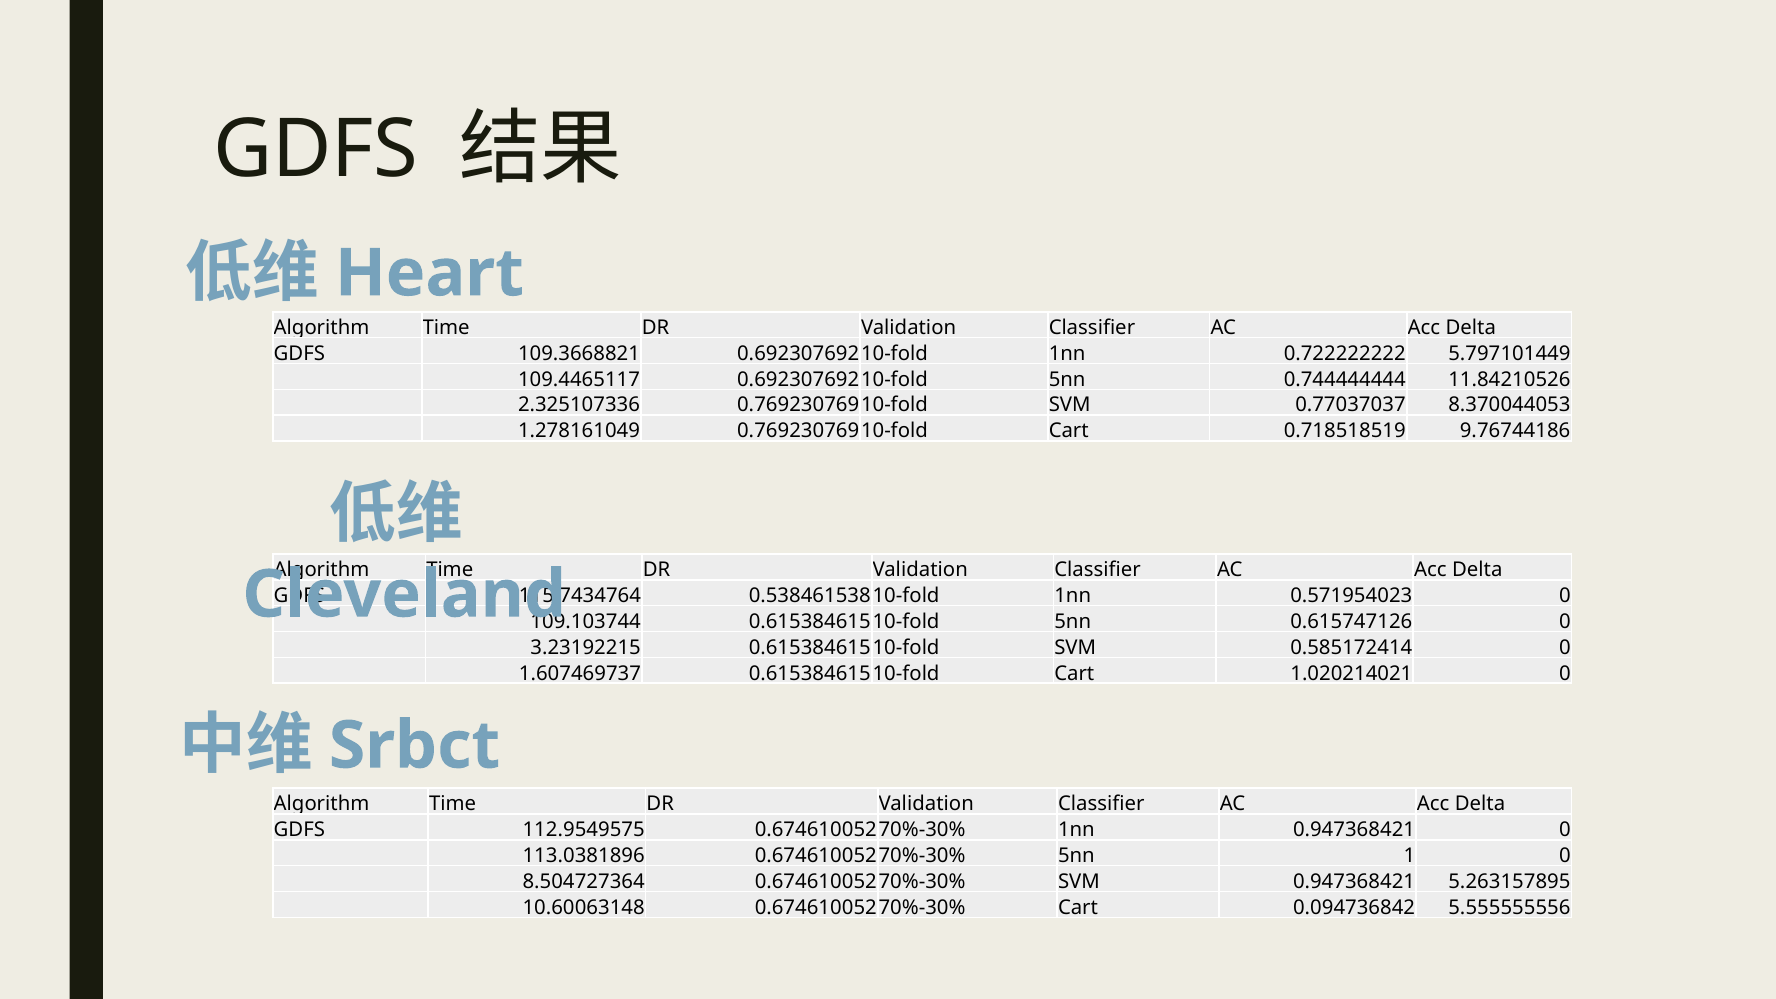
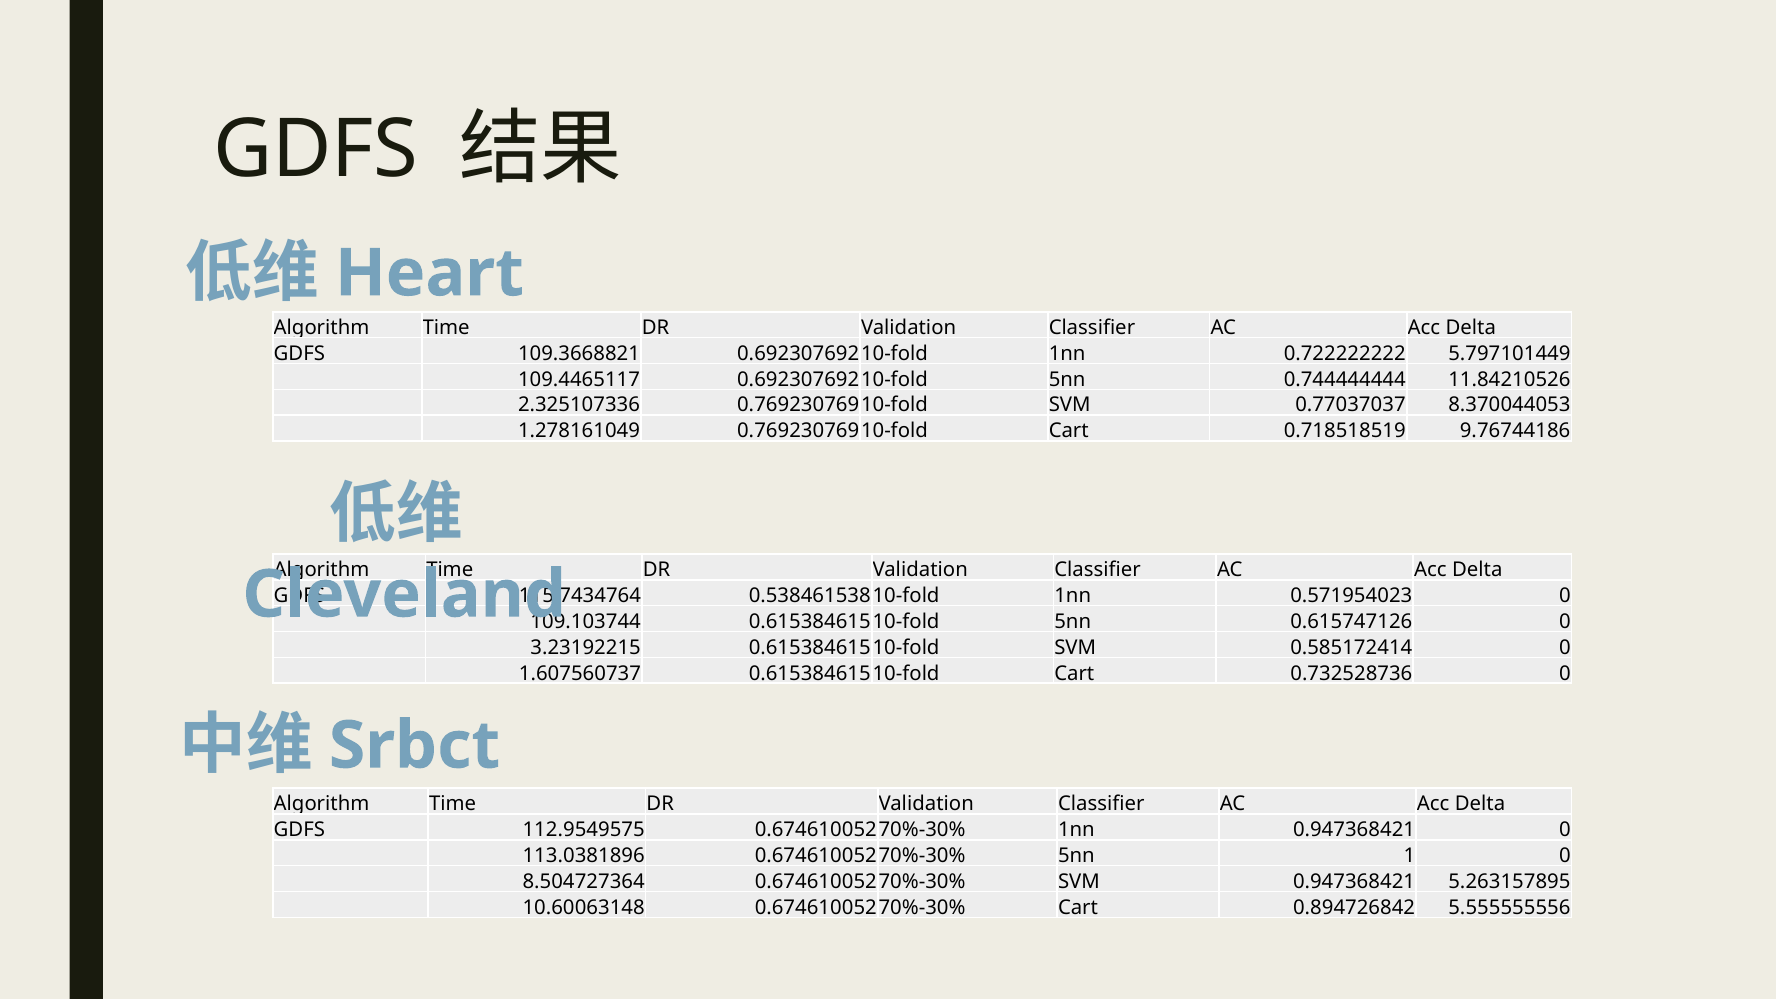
1.607469737: 1.607469737 -> 1.607560737 (580, 673)
1.020214021: 1.020214021 -> 0.732528736 (1351, 673)
0.094736842: 0.094736842 -> 0.894726842 (1354, 907)
